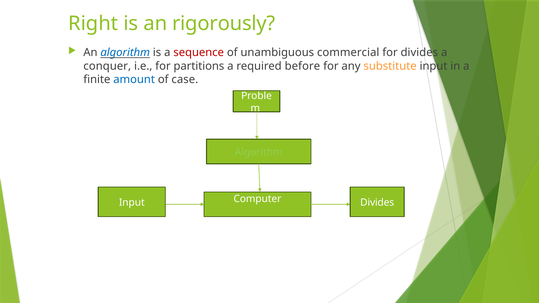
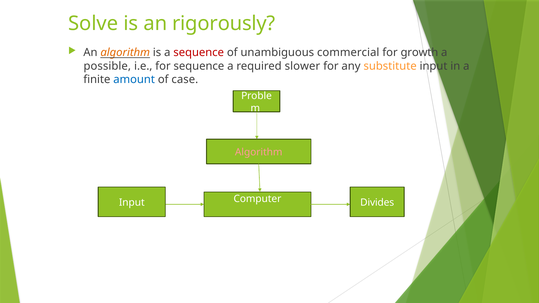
Right: Right -> Solve (93, 24)
algorithm colour: blue -> orange (125, 53)
for divides: divides -> growth (419, 53)
conquer: conquer -> possible (107, 66)
for partitions: partitions -> sequence (199, 66)
before: before -> slower (302, 66)
Algorithm colour: light green -> pink (259, 152)
